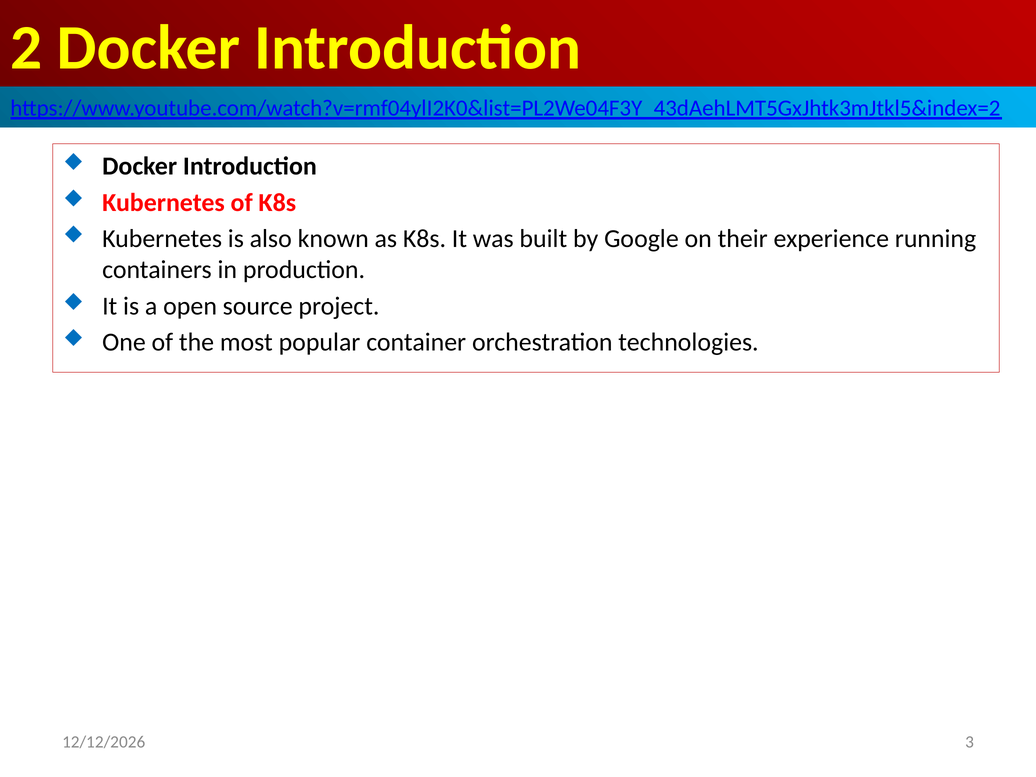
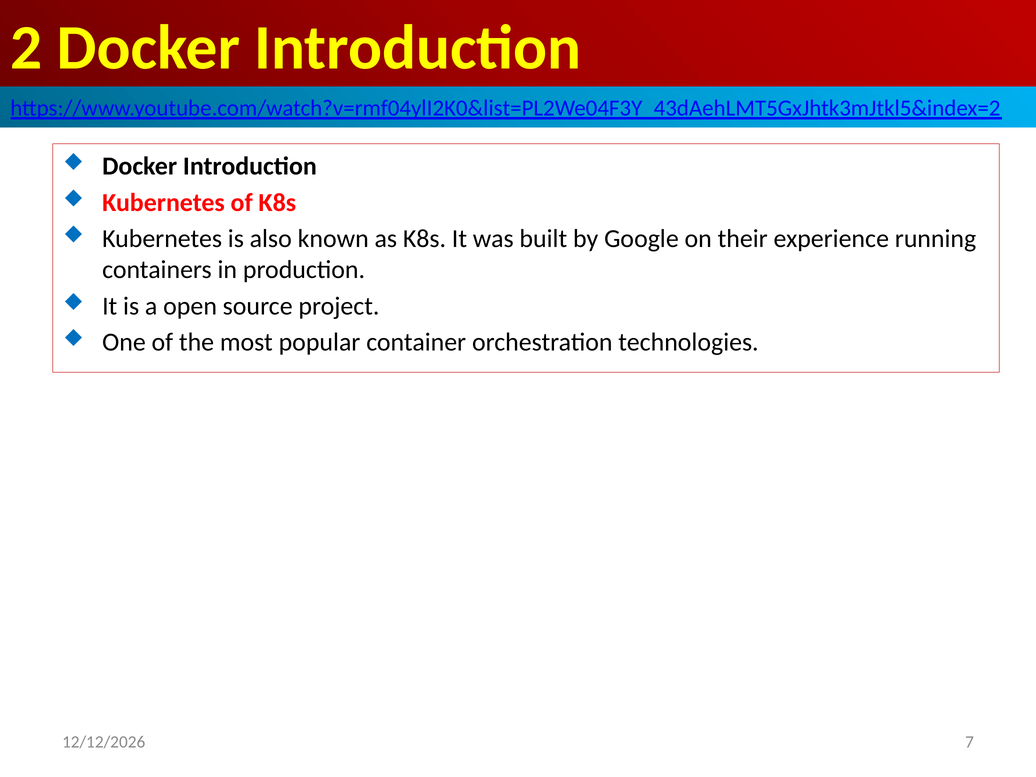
3: 3 -> 7 (970, 742)
